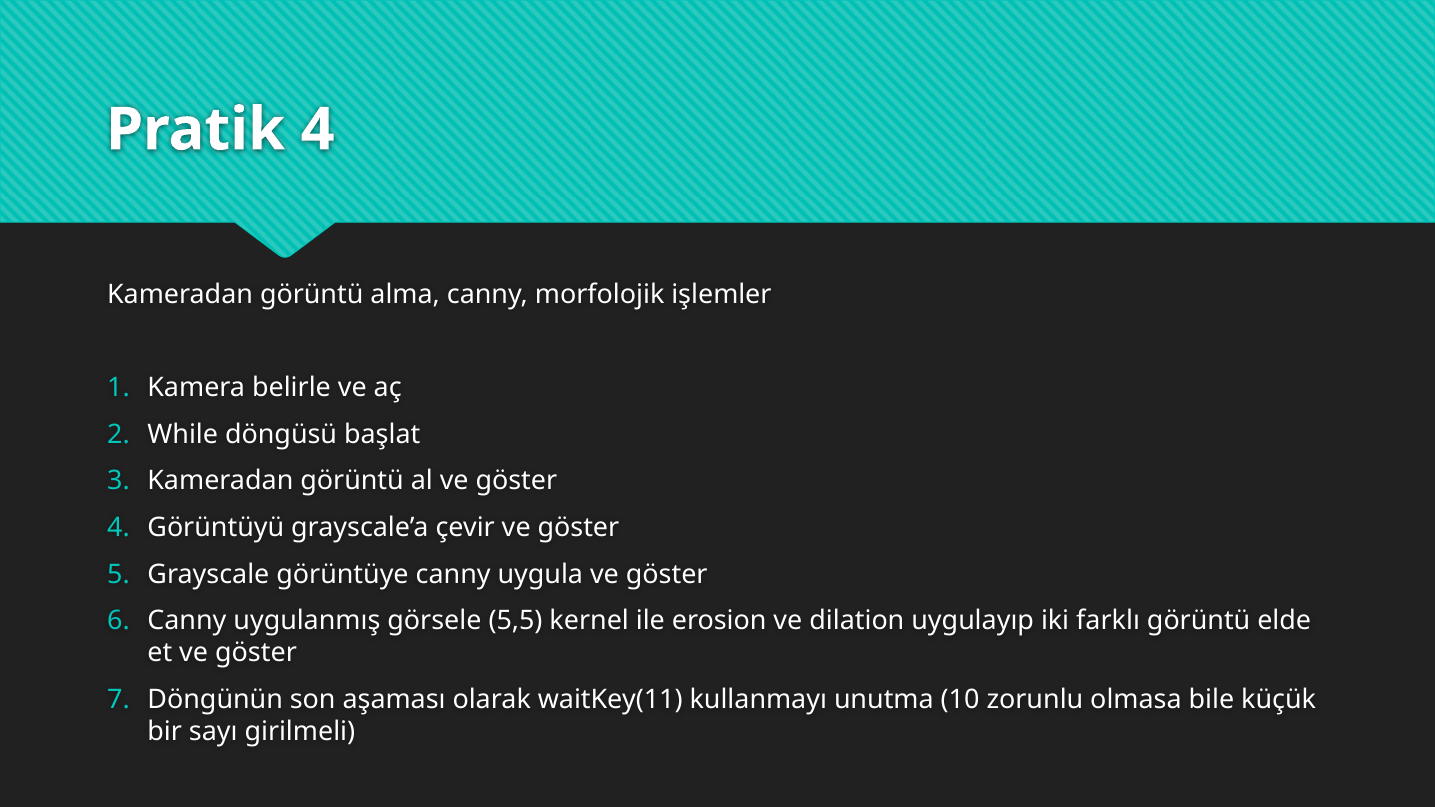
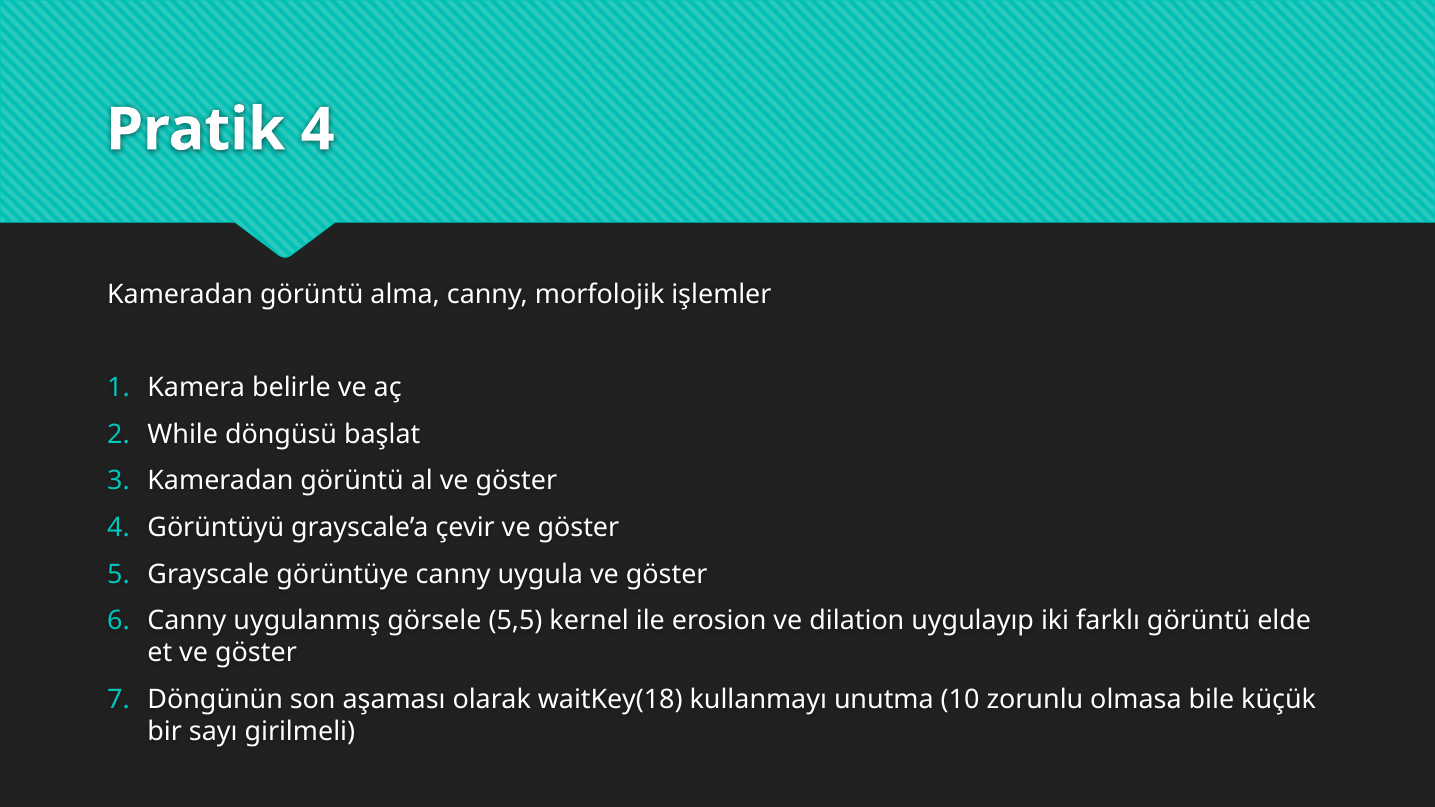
waitKey(11: waitKey(11 -> waitKey(18 (610, 700)
